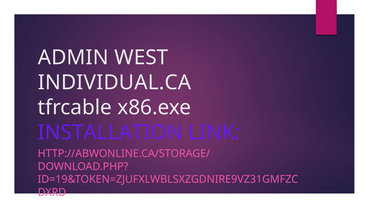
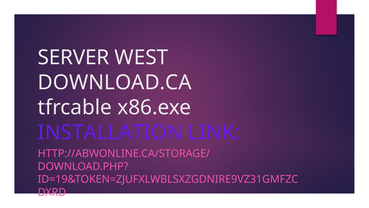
ADMIN: ADMIN -> SERVER (74, 57)
INDIVIDUAL.CA: INDIVIDUAL.CA -> DOWNLOAD.CA (115, 82)
